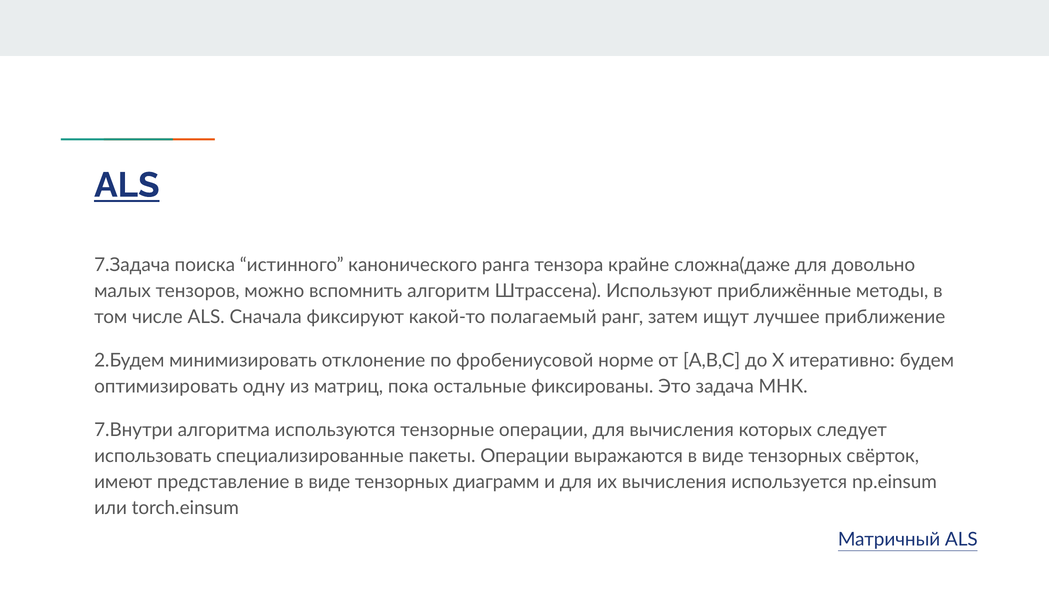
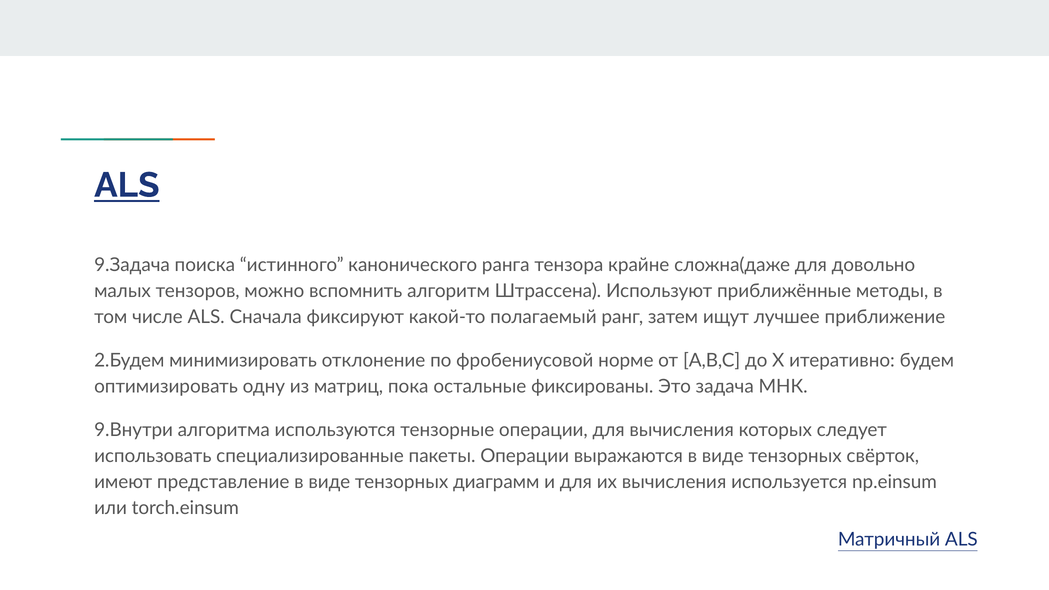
7.Задача: 7.Задача -> 9.Задача (132, 265)
7.Внутри: 7.Внутри -> 9.Внутри (134, 430)
